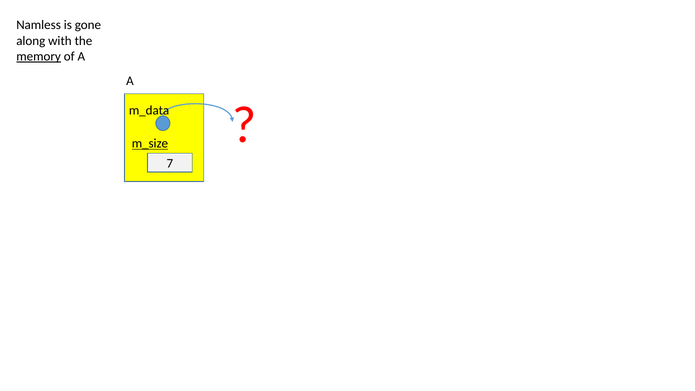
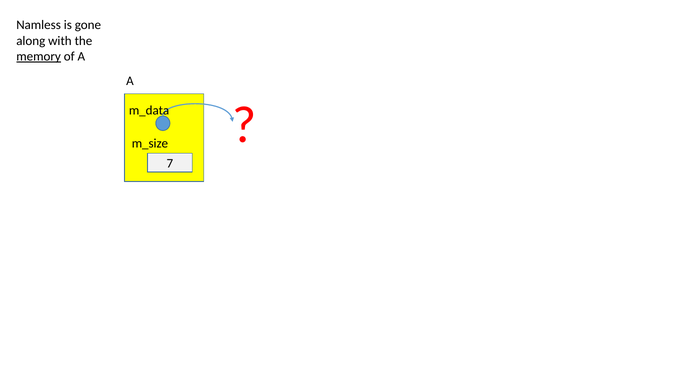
m_size underline: present -> none (150, 144)
